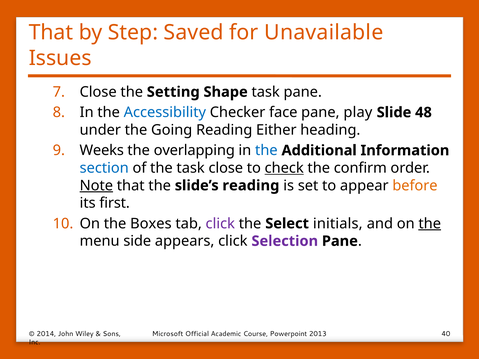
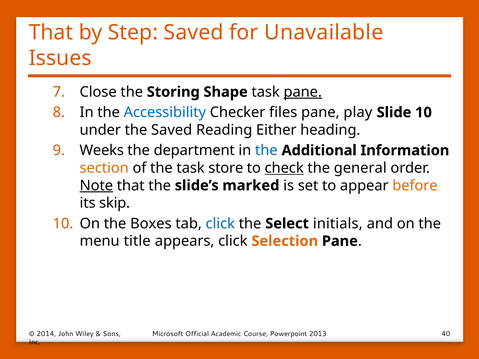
Setting: Setting -> Storing (173, 92)
pane underline: none -> present (303, 92)
face: face -> files (283, 113)
Slide 48: 48 -> 10 (423, 113)
the Going: Going -> Saved (172, 130)
overlapping: overlapping -> department (194, 151)
section colour: blue -> orange (104, 168)
task close: close -> store (226, 168)
confirm: confirm -> general (360, 168)
slide’s reading: reading -> marked (251, 186)
first: first -> skip (115, 203)
click colour: purple -> blue (220, 224)
the underline: present -> none (430, 224)
side: side -> title (137, 241)
Selection colour: purple -> orange (285, 241)
